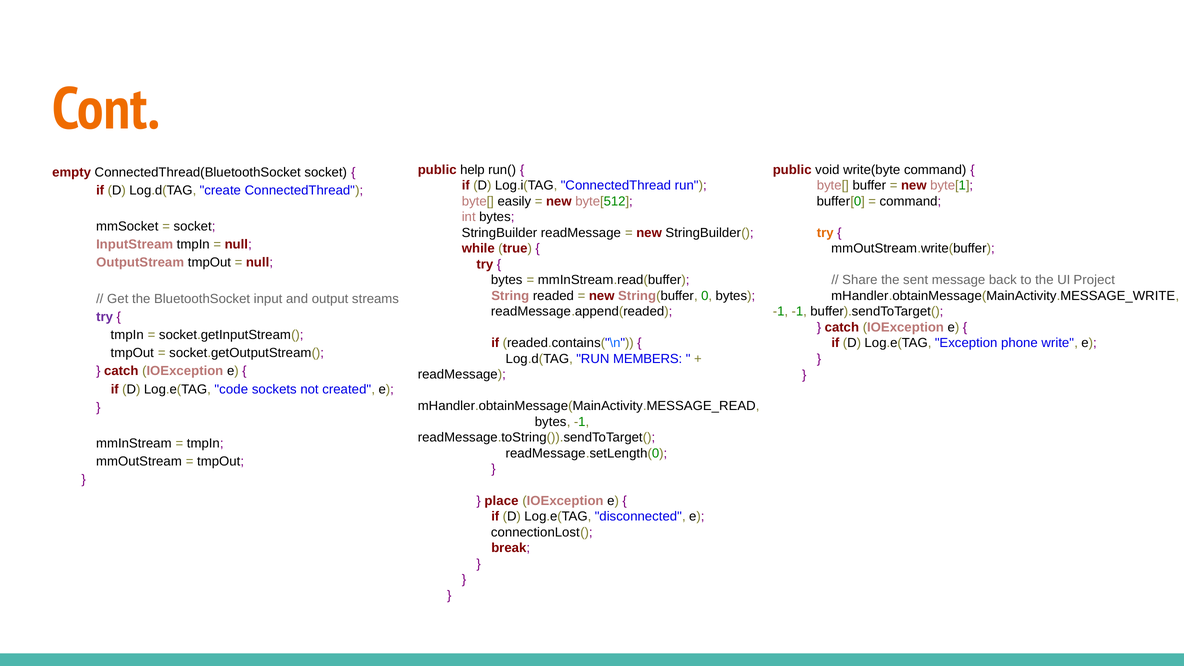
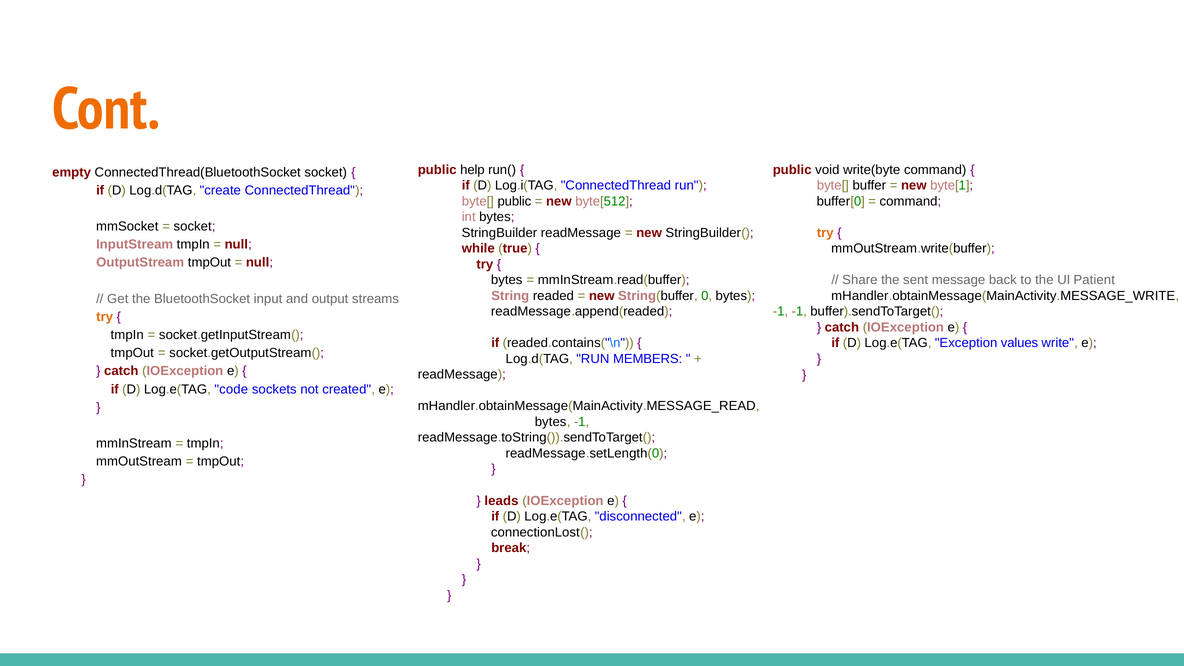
byte[ easily: easily -> public (514, 201)
Project: Project -> Patient (1094, 280)
try colour: purple -> orange (105, 317)
phone: phone -> values (1020, 343)
place: place -> leads (501, 501)
